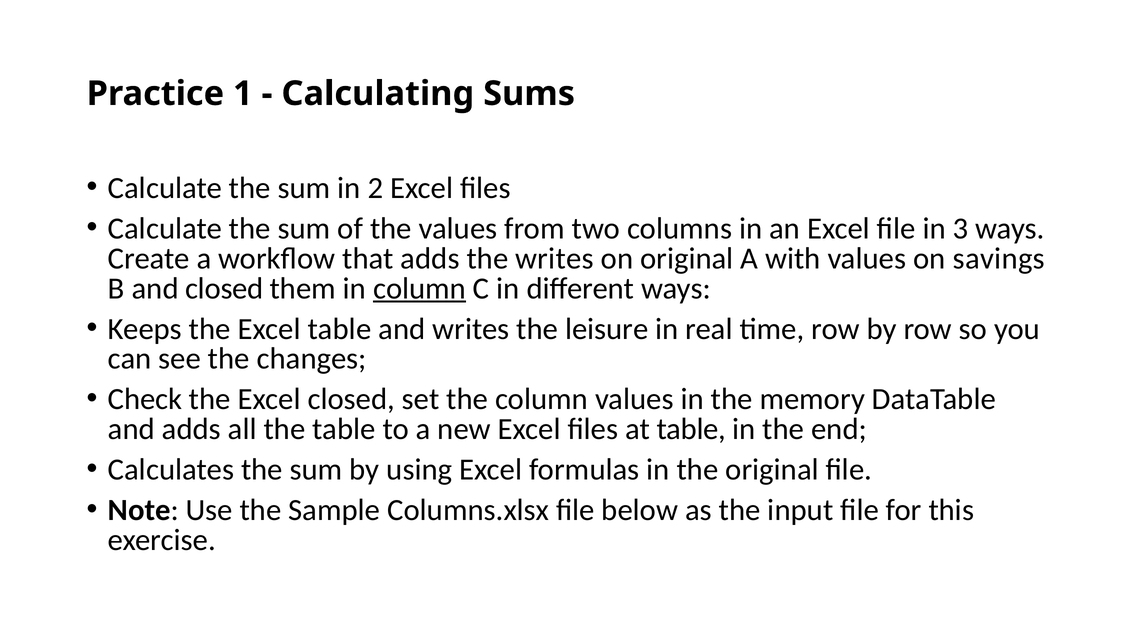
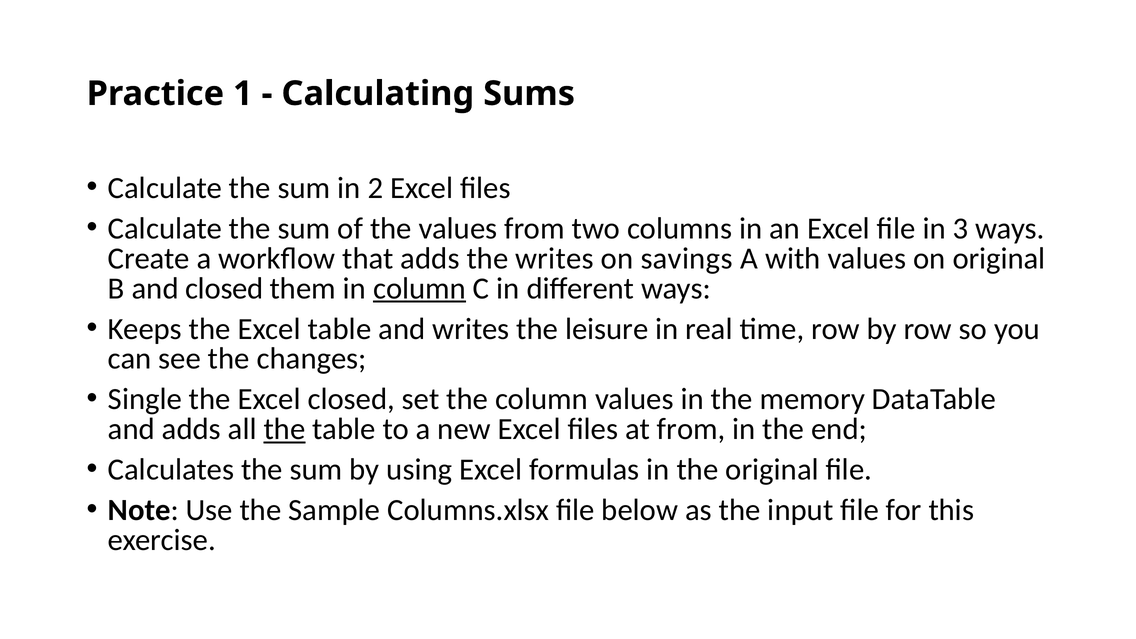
on original: original -> savings (687, 259)
on savings: savings -> original (999, 259)
Check: Check -> Single (145, 399)
the underline: none -> present (285, 429)
at table: table -> from (691, 429)
